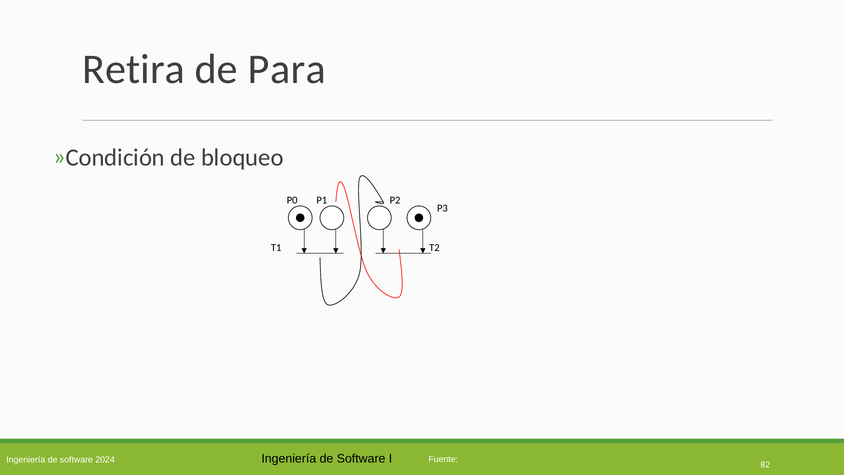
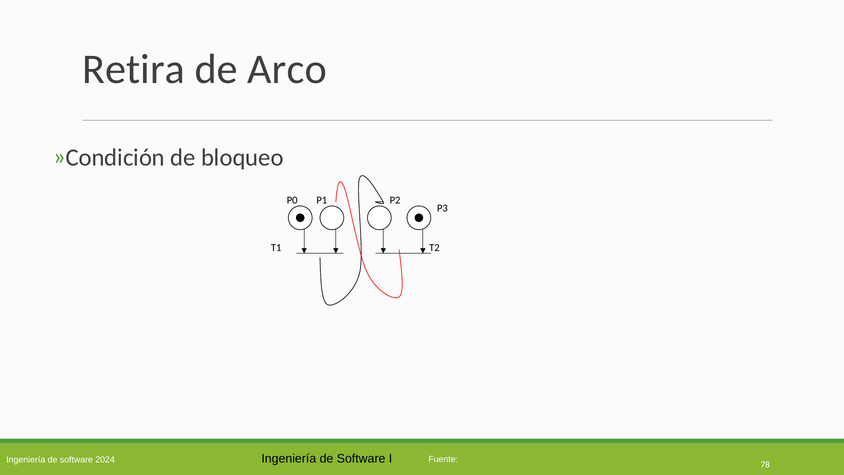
Para: Para -> Arco (287, 69)
82: 82 -> 78 (765, 464)
